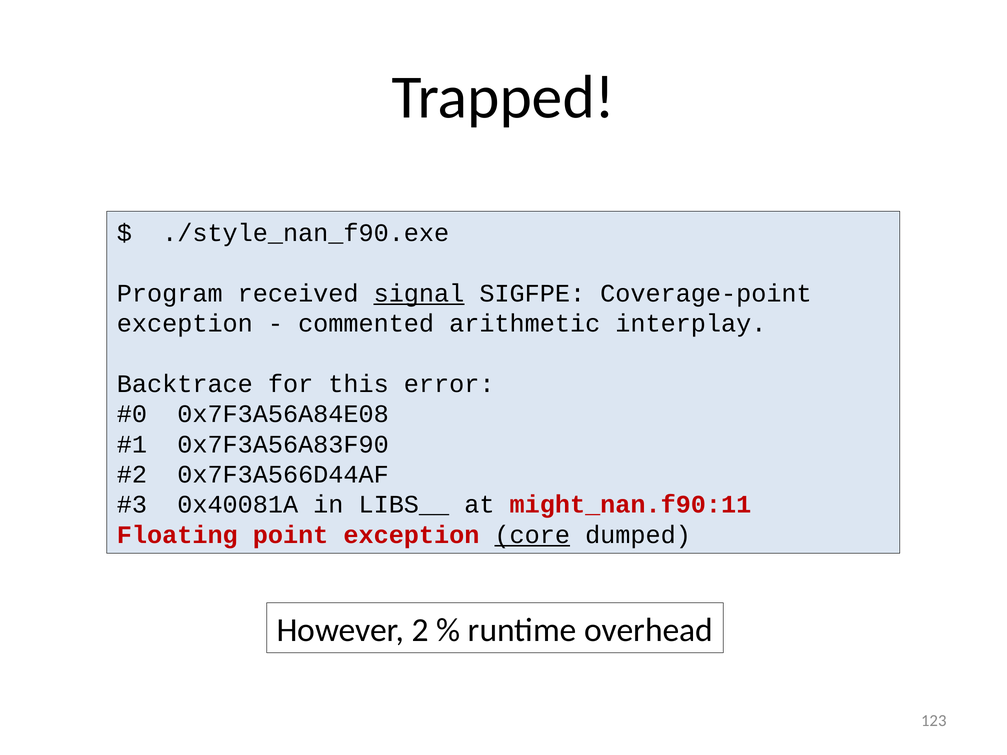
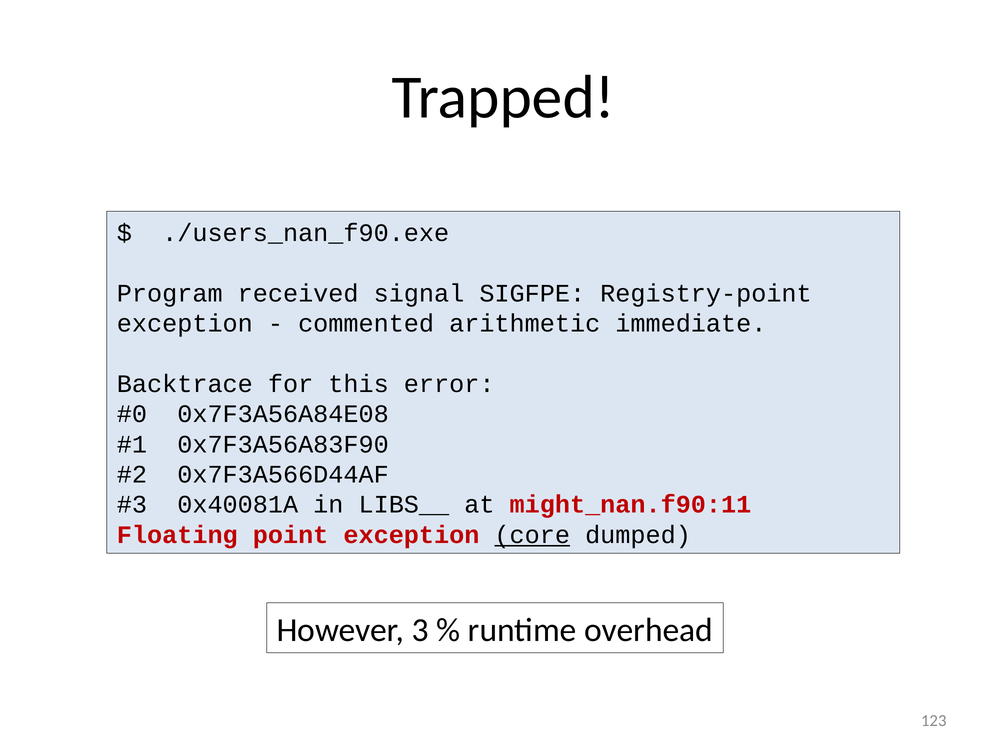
./style_nan_f90.exe: ./style_nan_f90.exe -> ./users_nan_f90.exe (306, 233)
signal underline: present -> none (419, 293)
Coverage-point: Coverage-point -> Registry-point (706, 293)
interplay: interplay -> immediate (691, 324)
2: 2 -> 3 (420, 630)
